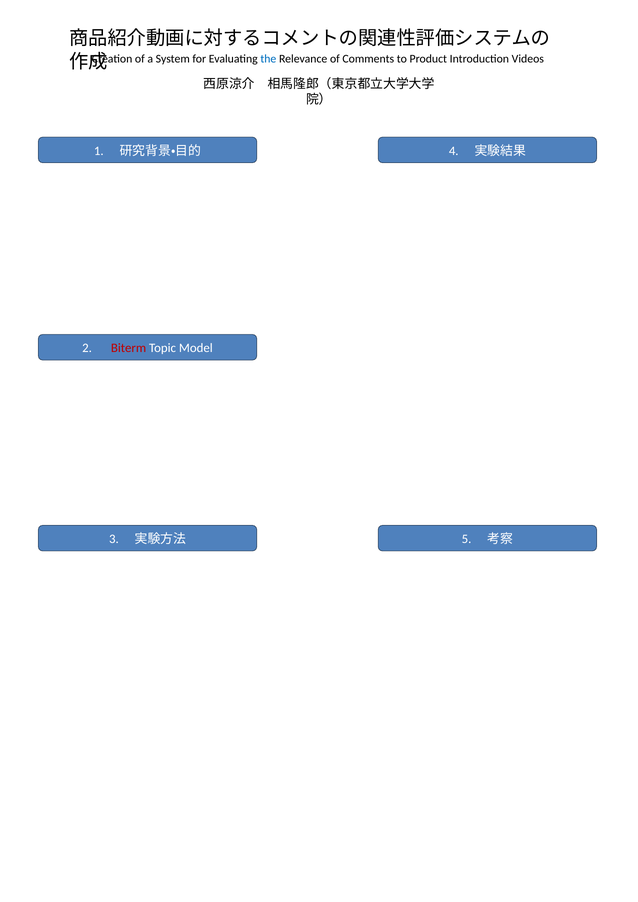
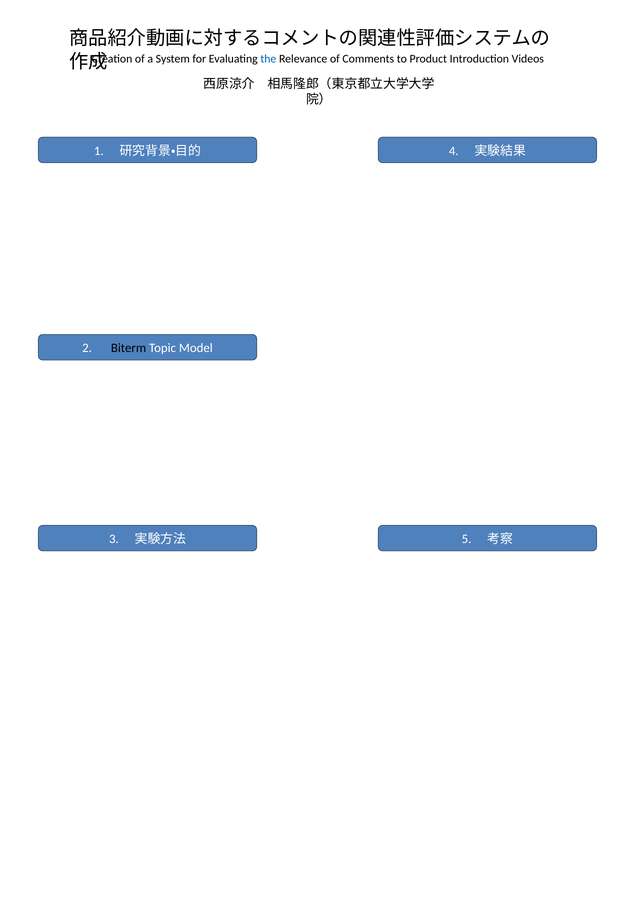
Biterm colour: red -> black (129, 348)
